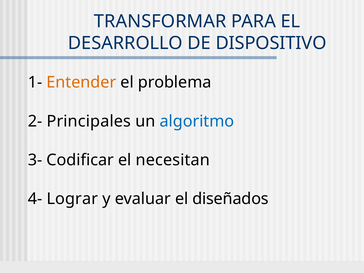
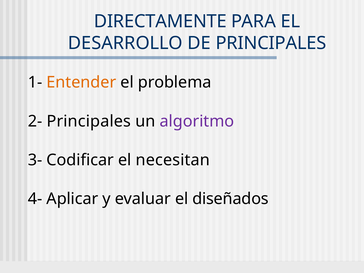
TRANSFORMAR: TRANSFORMAR -> DIRECTAMENTE (160, 21)
DE DISPOSITIVO: DISPOSITIVO -> PRINCIPALES (271, 43)
algoritmo colour: blue -> purple (197, 121)
Lograr: Lograr -> Aplicar (72, 199)
